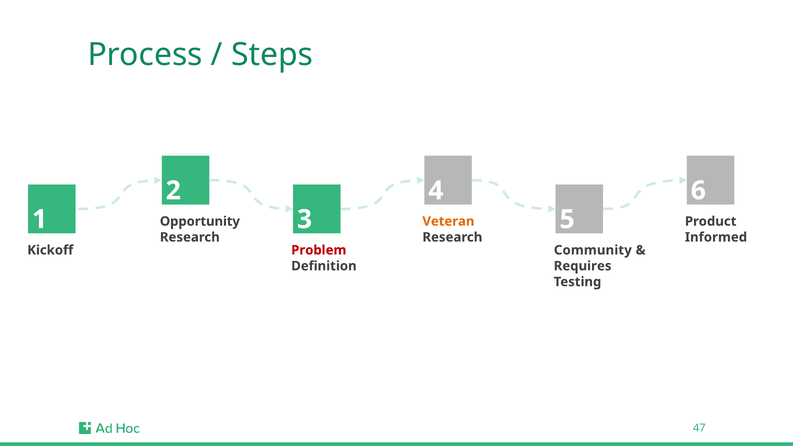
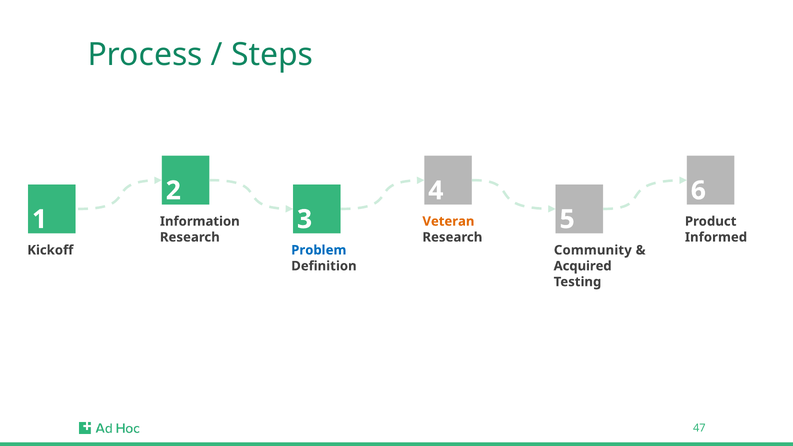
Opportunity: Opportunity -> Information (200, 221)
Problem colour: red -> blue (319, 250)
Requires: Requires -> Acquired (583, 266)
